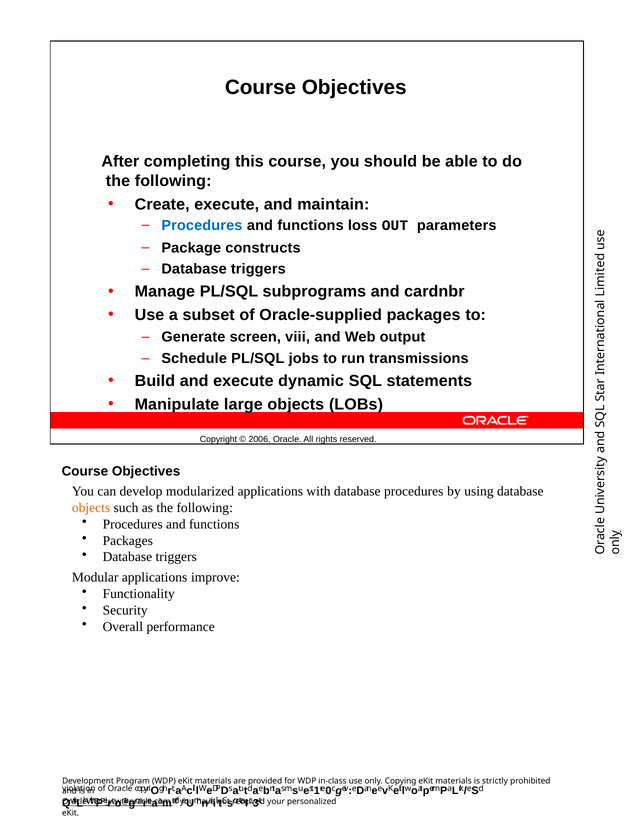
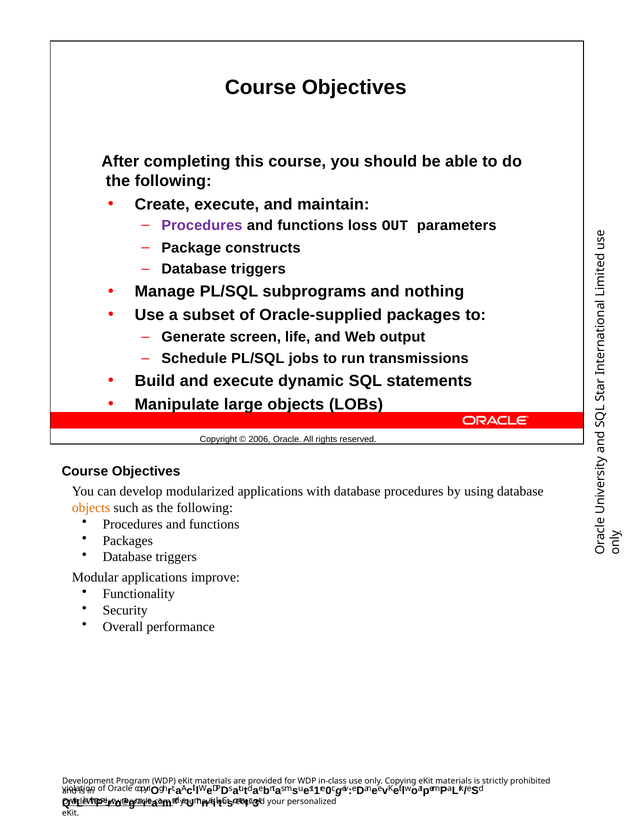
Procedures colour: blue -> purple (202, 226)
cardnbr: cardnbr -> nothing (434, 292)
viii: viii -> life (298, 337)
